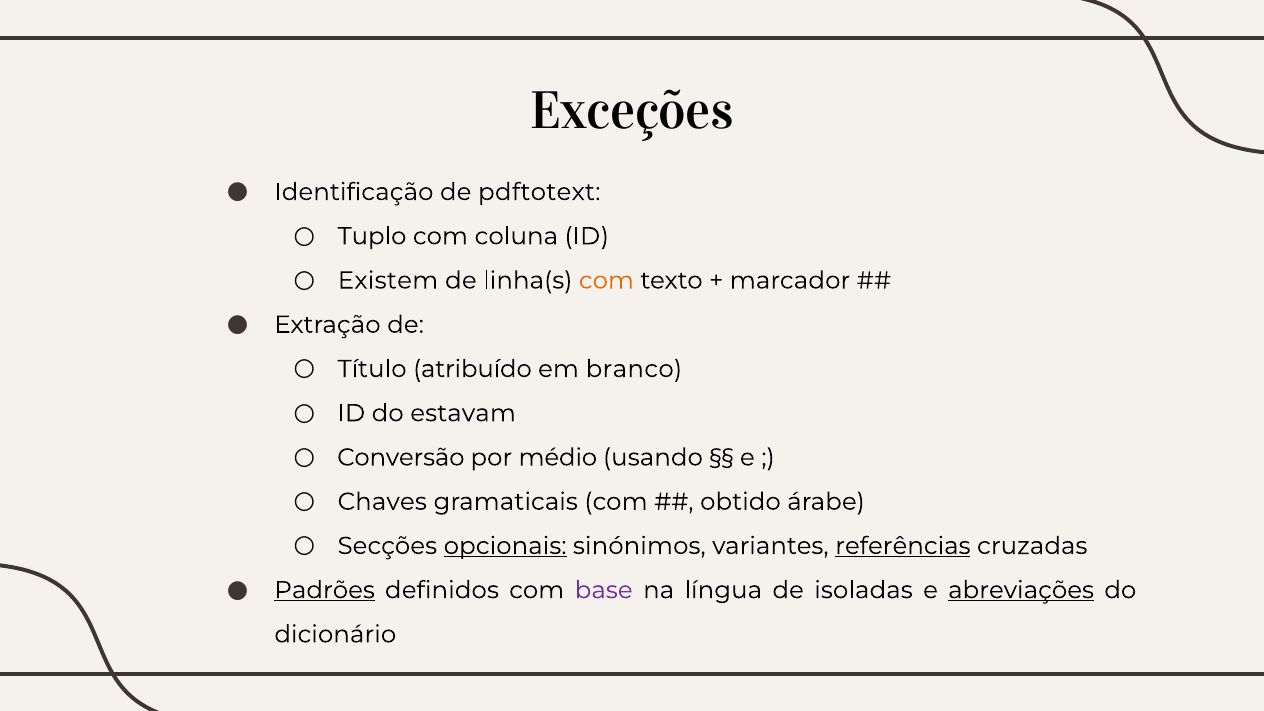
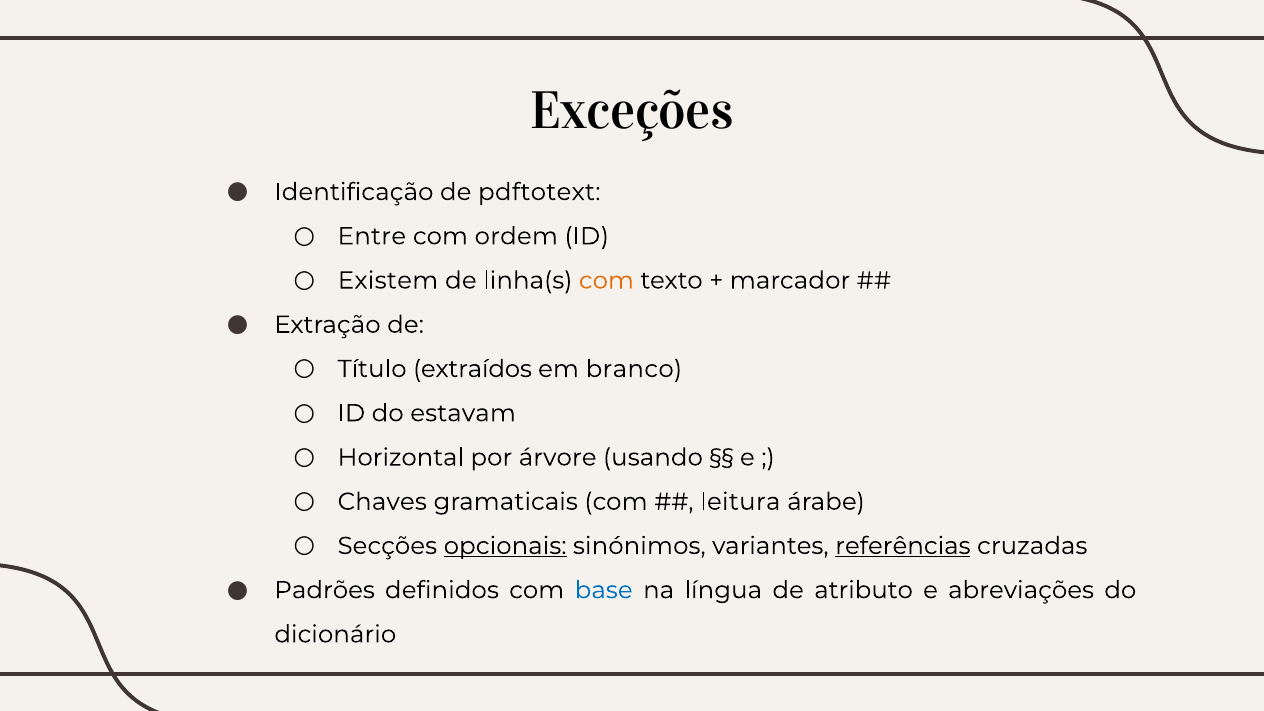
Tuplo: Tuplo -> Entre (372, 236)
coluna: coluna -> ordem (516, 236)
atribuído: atribuído -> extraídos (472, 369)
Conversão: Conversão -> Horizontal (401, 457)
médio: médio -> árvore (558, 457)
obtido: obtido -> leitura (740, 502)
Padrões underline: present -> none (325, 590)
base colour: purple -> blue (604, 590)
isoladas: isoladas -> atributo (864, 590)
abreviações underline: present -> none (1021, 590)
